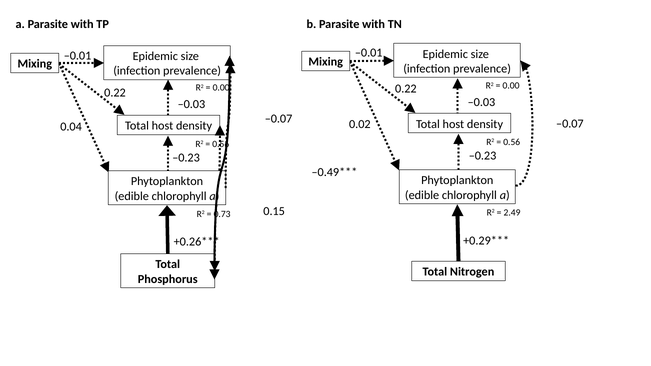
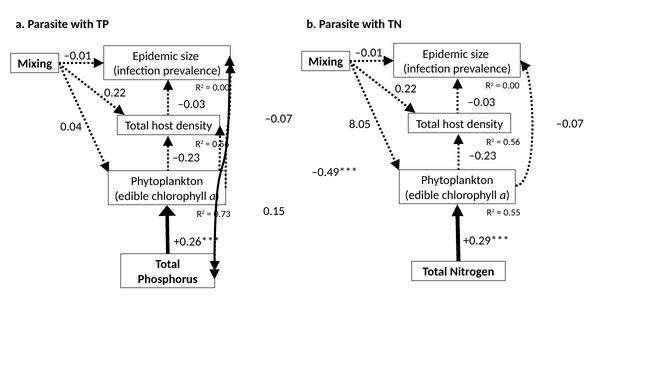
0.02: 0.02 -> 8.05 (360, 124)
2.49: 2.49 -> 0.55 (512, 213)
